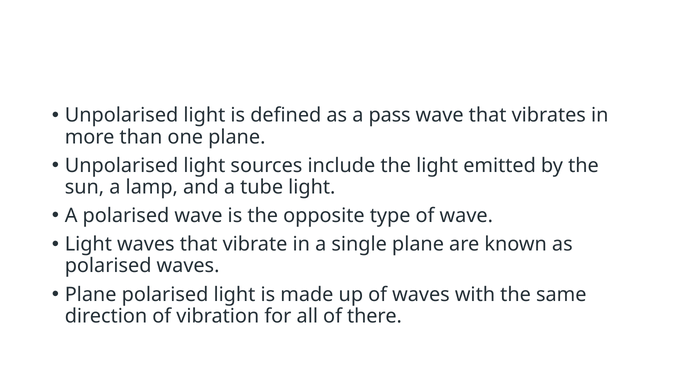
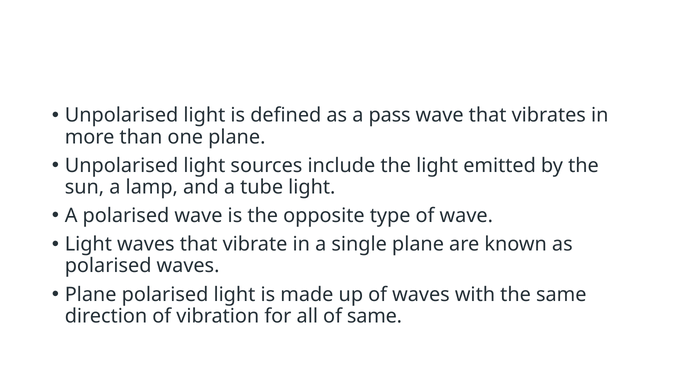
of there: there -> same (375, 316)
